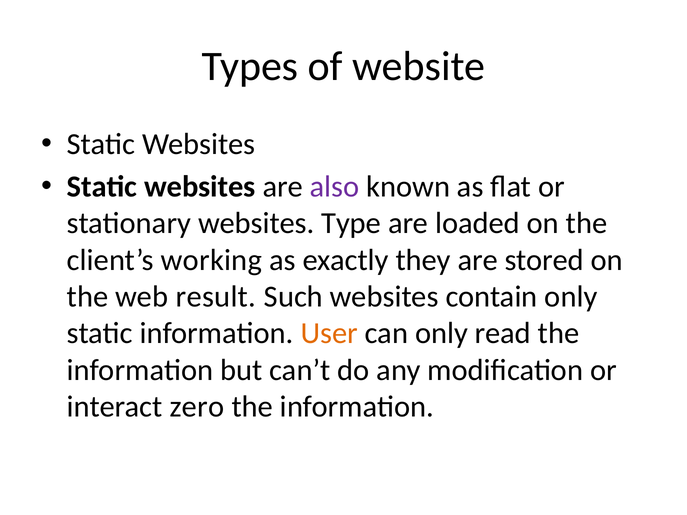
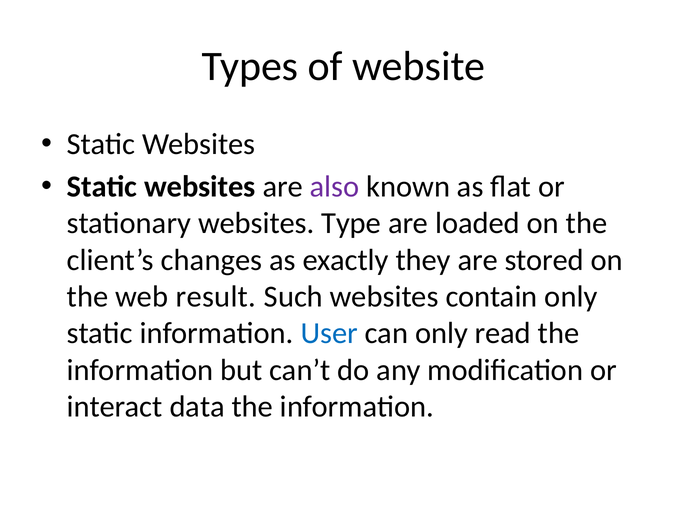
working: working -> changes (211, 260)
User colour: orange -> blue (329, 333)
zero: zero -> data (197, 407)
